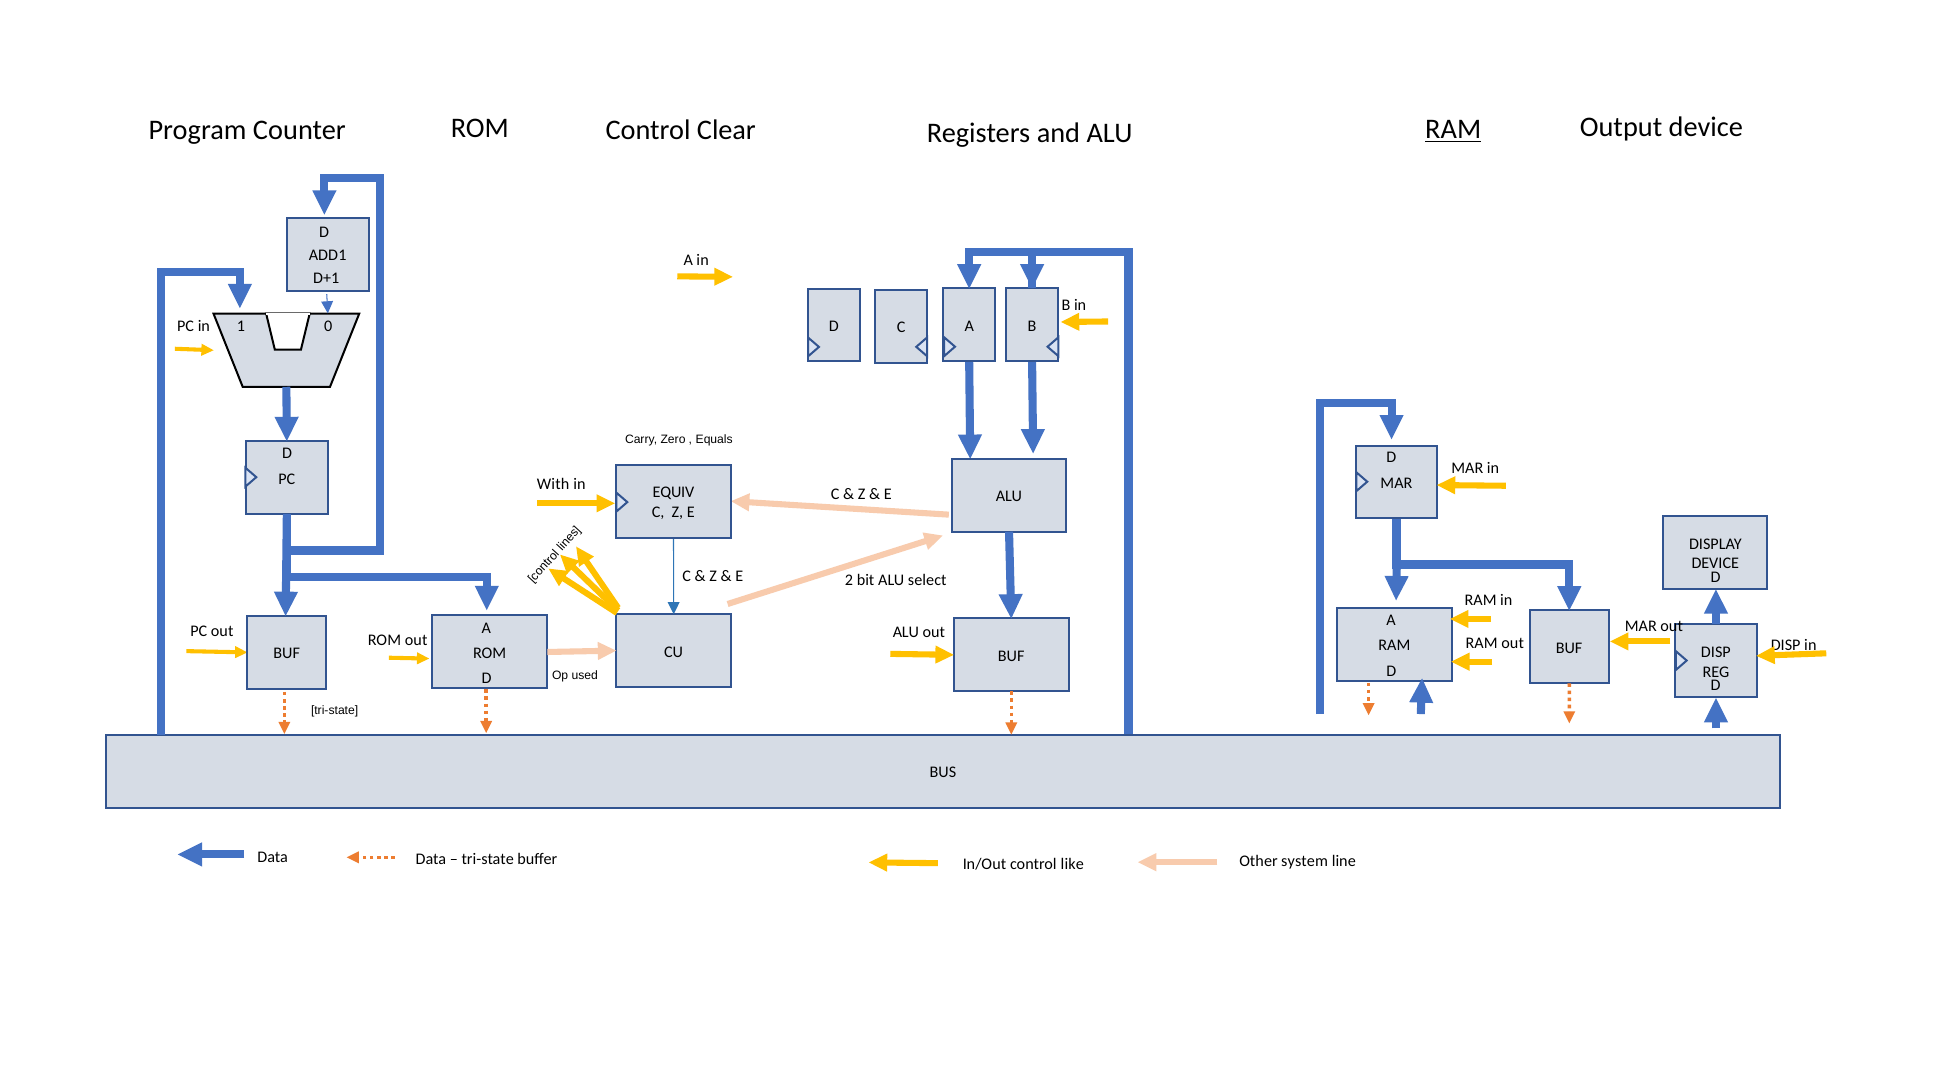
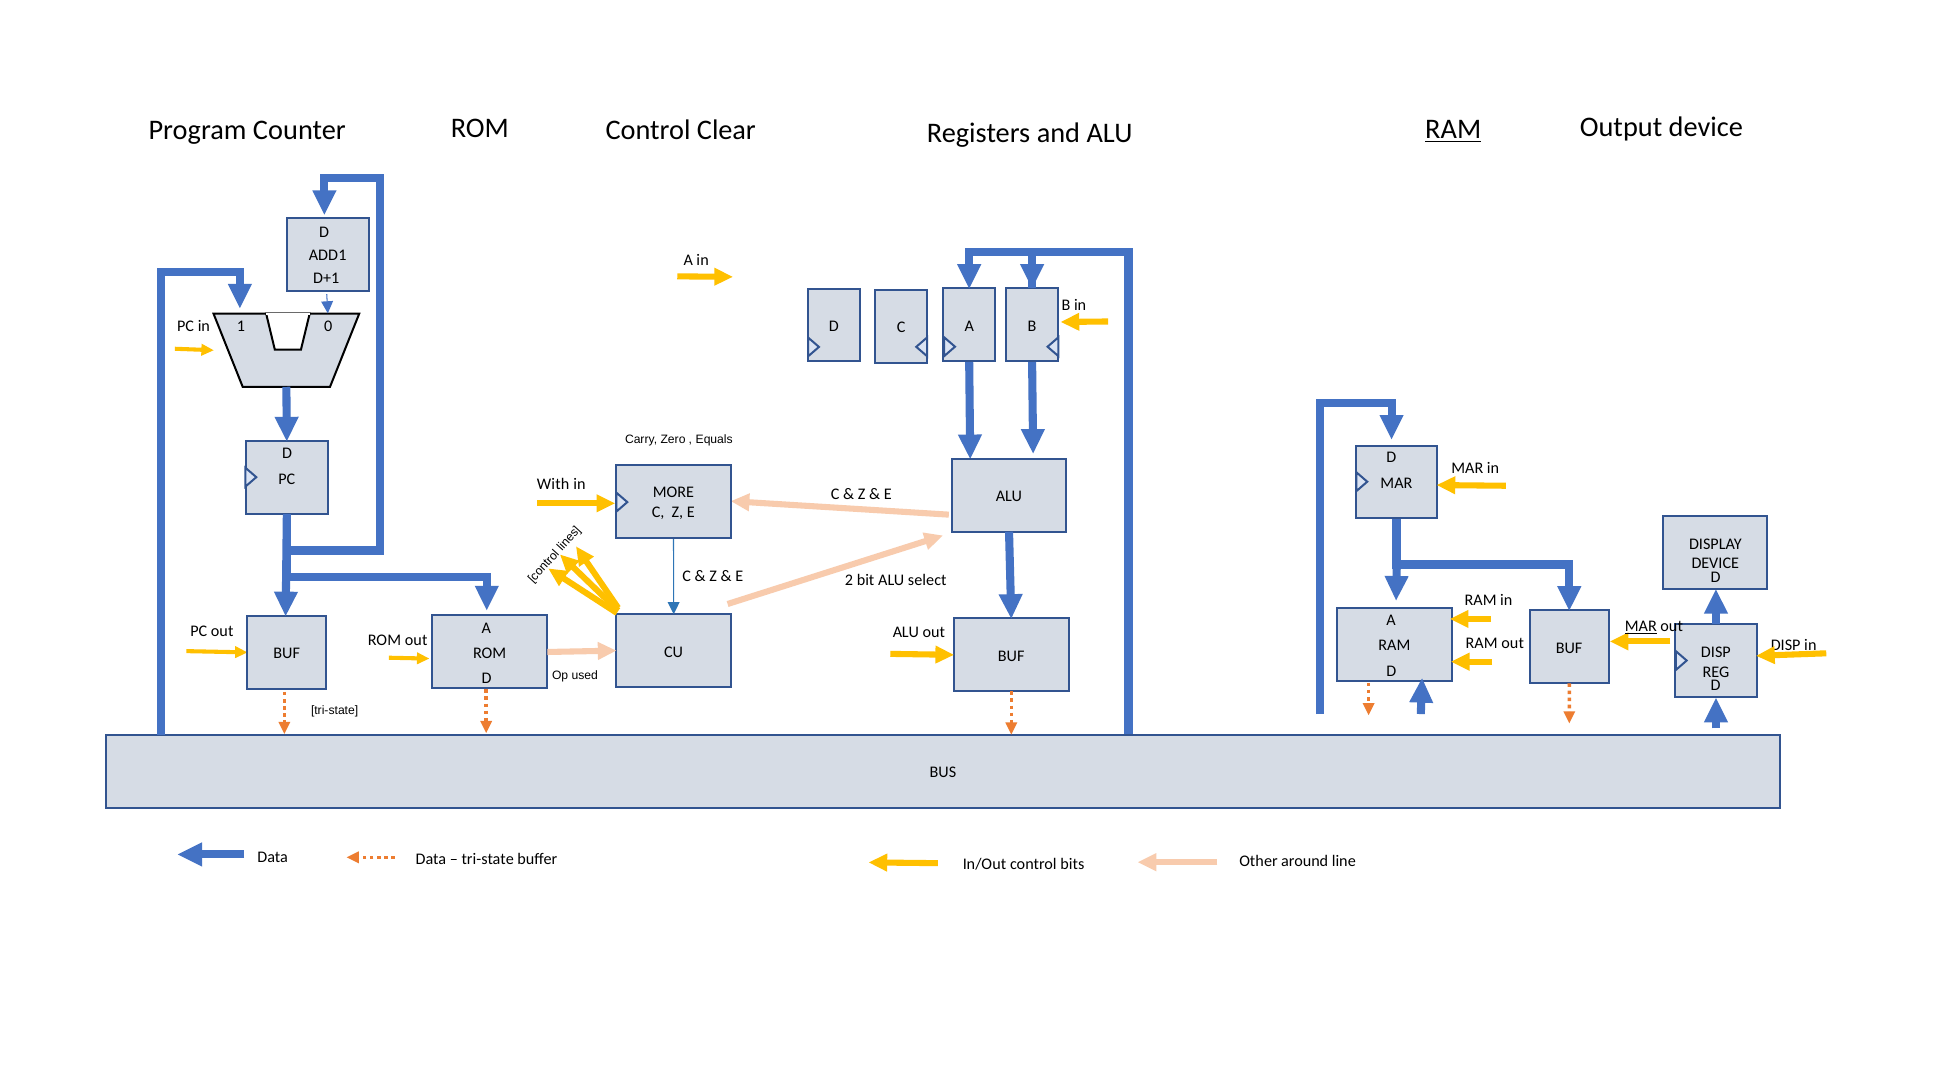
EQUIV: EQUIV -> MORE (673, 493)
MAR underline: none -> present (1641, 626)
system: system -> around (1305, 862)
like: like -> bits (1072, 865)
